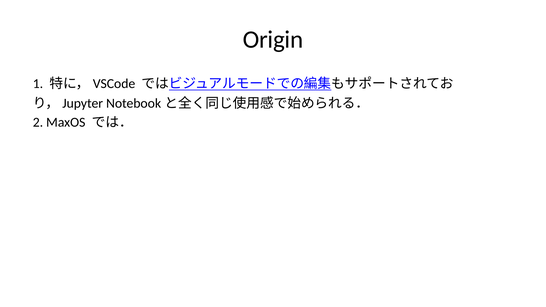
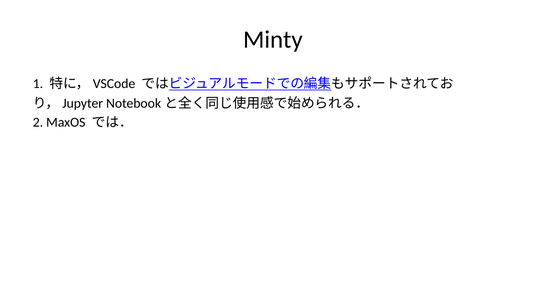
Origin: Origin -> Minty (273, 40)
